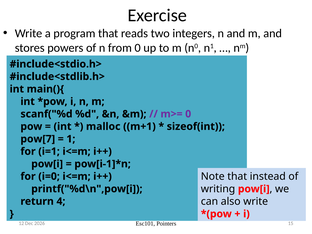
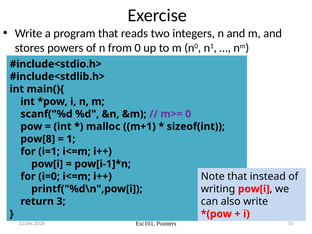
pow[7: pow[7 -> pow[8 (38, 139)
4: 4 -> 3 (61, 201)
